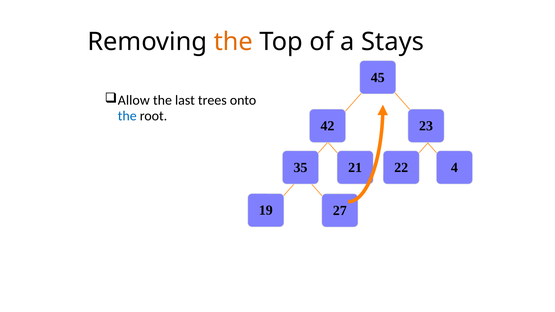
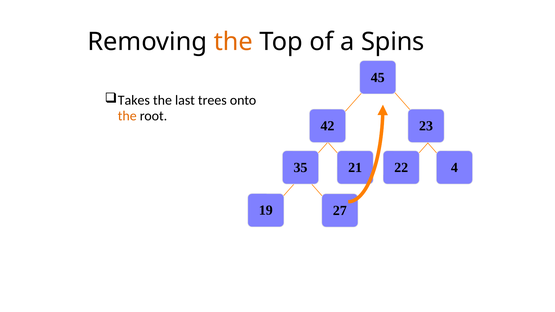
Stays: Stays -> Spins (393, 42)
Allow: Allow -> Takes (134, 100)
the colour: blue -> orange (127, 116)
